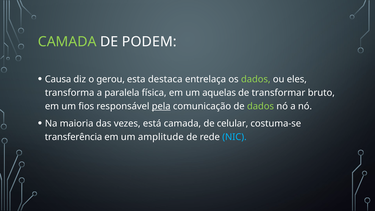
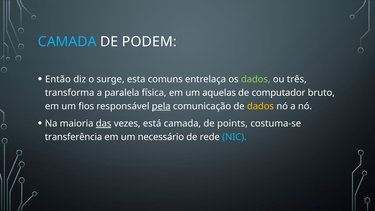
CAMADA colour: light green -> light blue (67, 42)
Causa: Causa -> Então (58, 79)
gerou: gerou -> surge (111, 79)
destaca: destaca -> comuns (165, 79)
eles: eles -> três (297, 79)
transformar: transformar -> computador (279, 93)
dados colour: light green -> yellow (261, 106)
das underline: none -> present (104, 124)
celular: celular -> points (232, 124)
amplitude: amplitude -> necessário (161, 137)
